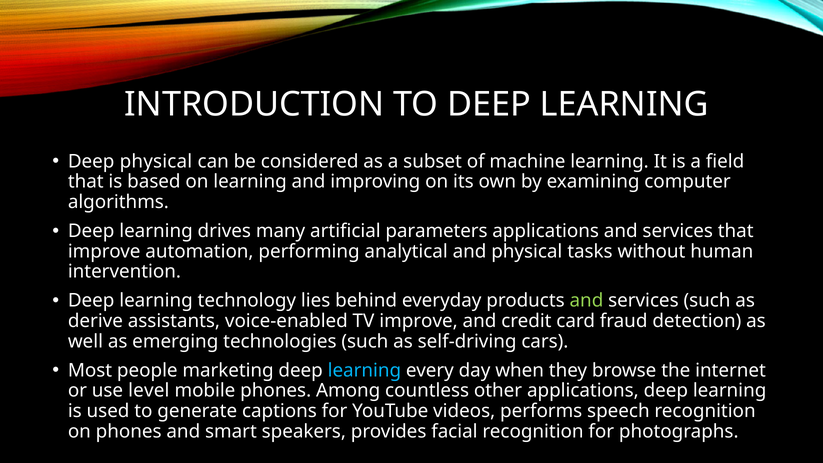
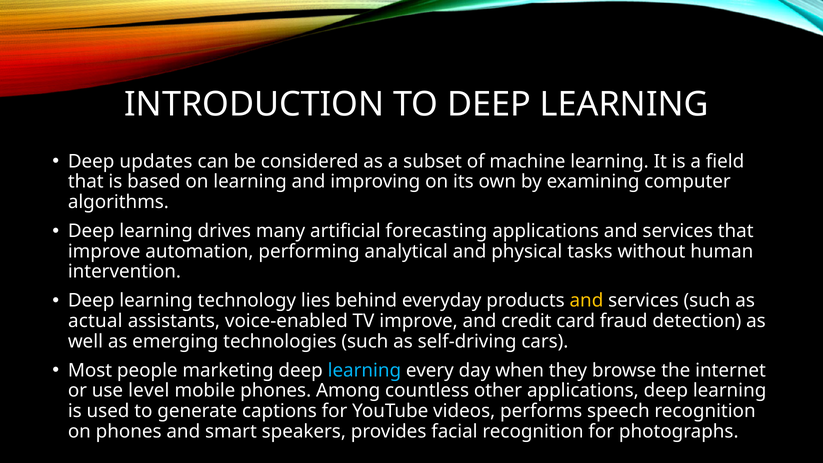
Deep physical: physical -> updates (156, 161)
parameters: parameters -> forecasting (436, 231)
and colour: light green -> yellow (586, 301)
derive: derive -> actual (95, 321)
